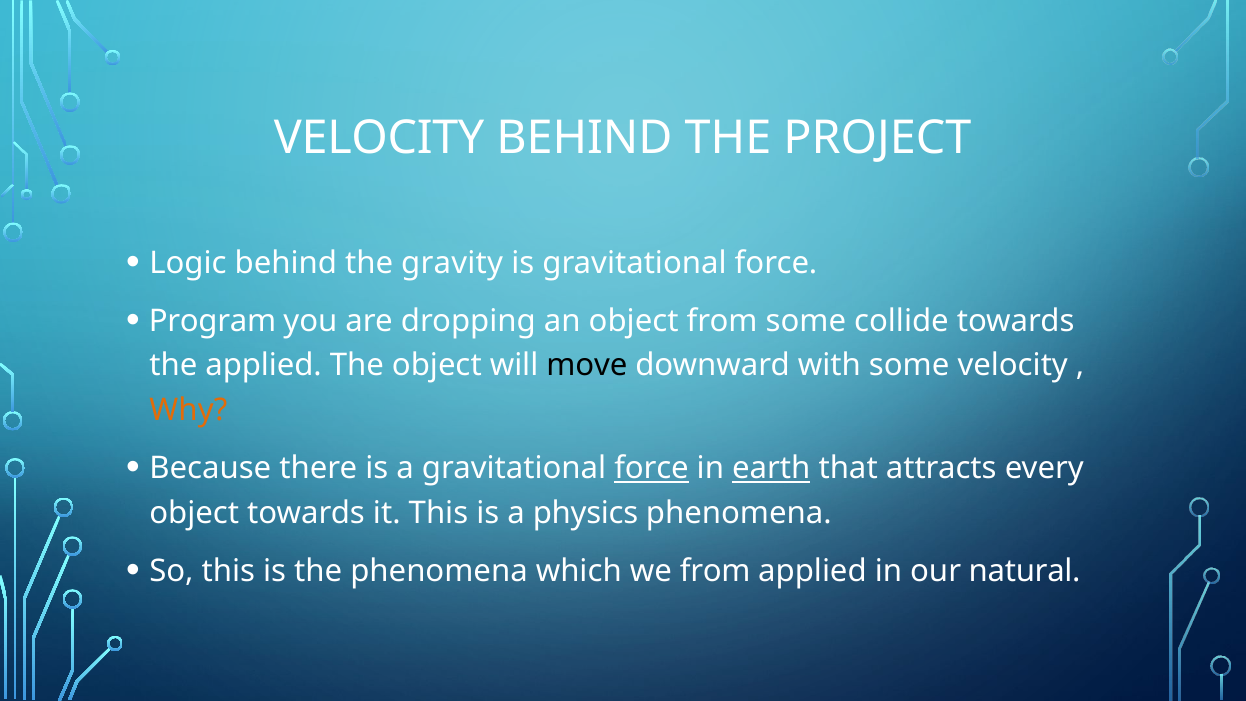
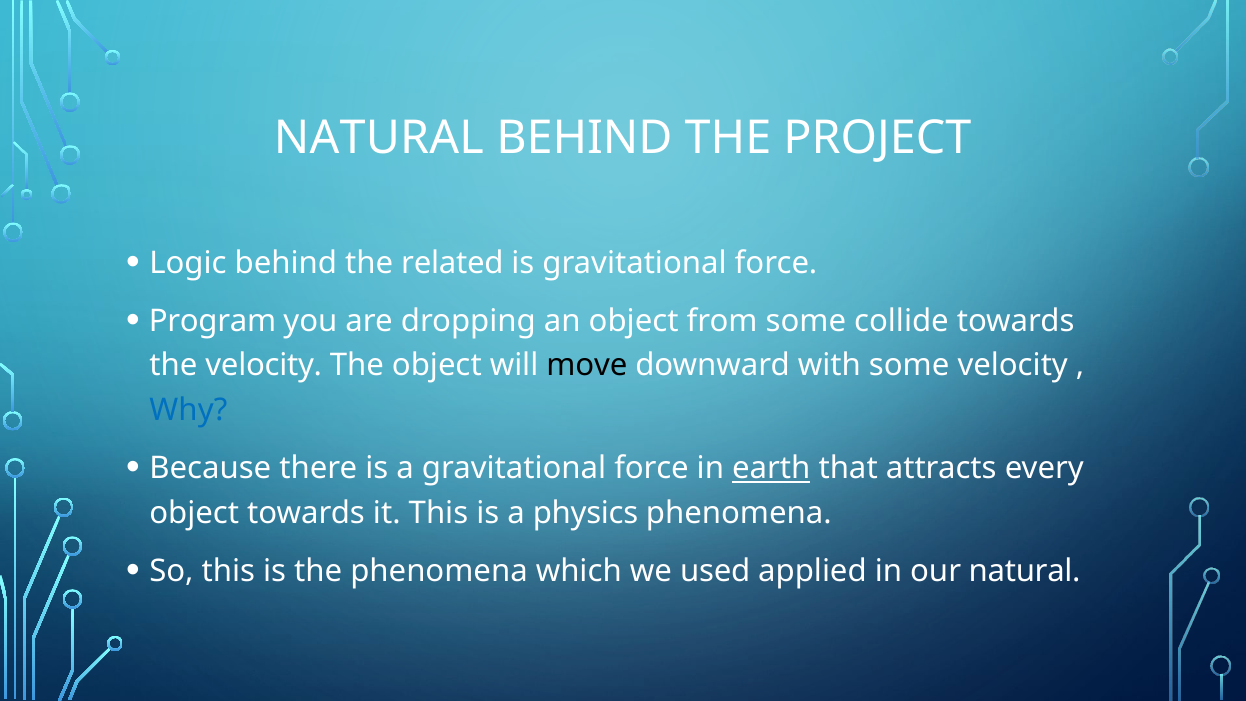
VELOCITY: VELOCITY -> NATURAL (379, 138)
gravity: gravity -> related (452, 263)
the applied: applied -> velocity (264, 366)
Why colour: orange -> blue (188, 410)
force underline: present -> none (652, 468)
we from: from -> used (715, 571)
